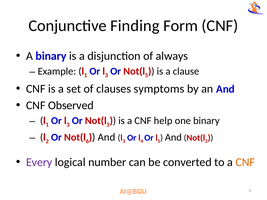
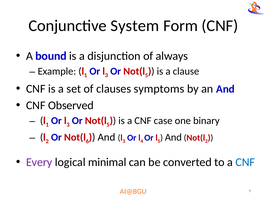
Finding: Finding -> System (135, 26)
A binary: binary -> bound (51, 56)
help: help -> case (163, 121)
number: number -> minimal (107, 162)
CNF colour: orange -> blue (245, 162)
